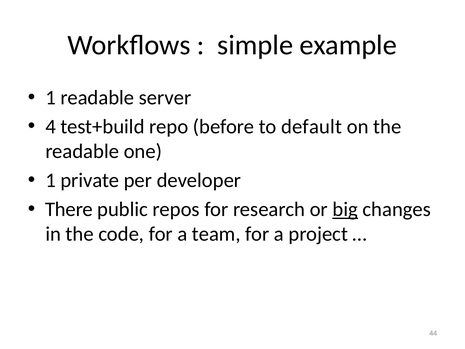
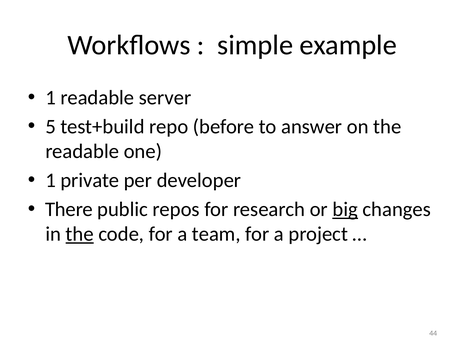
4: 4 -> 5 (51, 126)
default: default -> answer (312, 126)
the underline: none -> present (80, 234)
